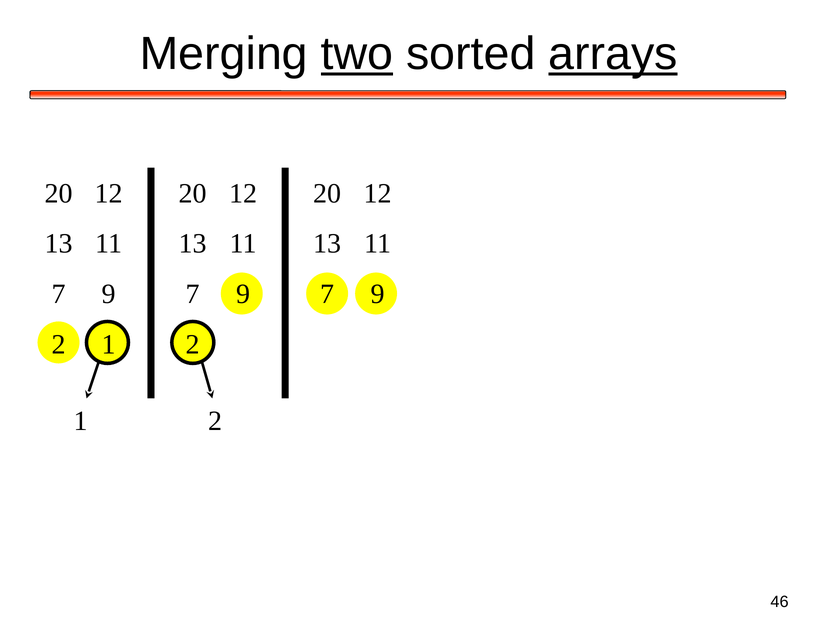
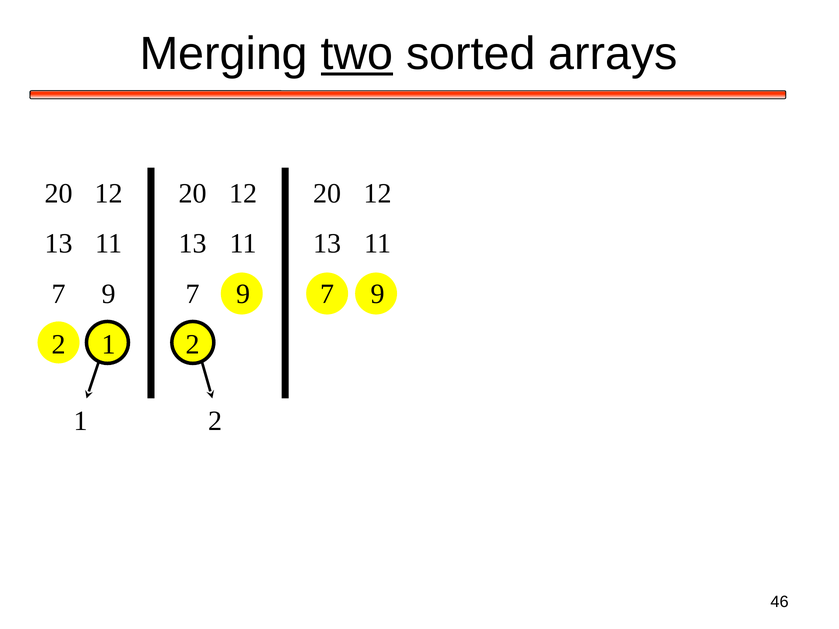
arrays underline: present -> none (613, 54)
